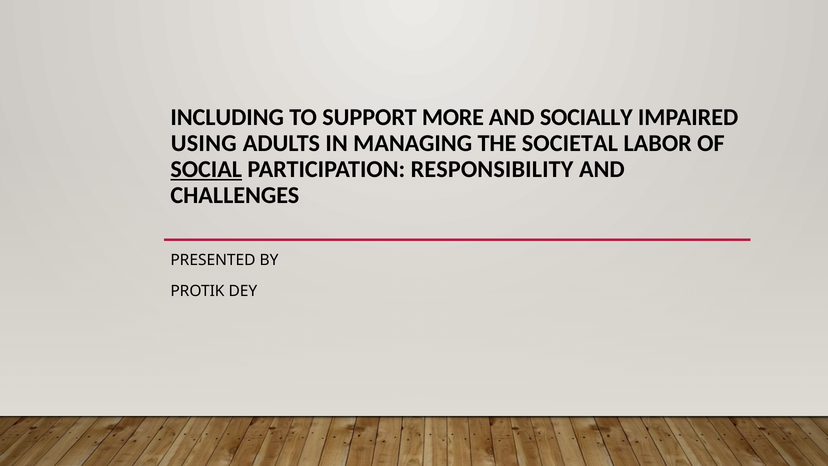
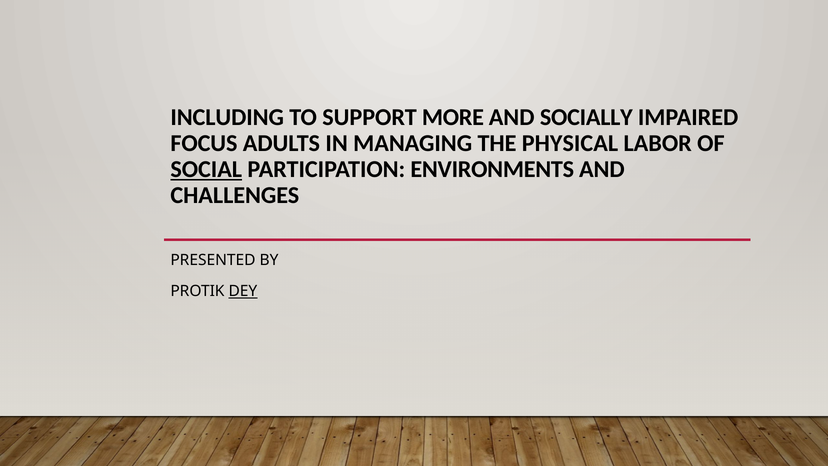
USING: USING -> FOCUS (204, 143)
SOCIETAL: SOCIETAL -> PHYSICAL (570, 143)
RESPONSIBILITY: RESPONSIBILITY -> ENVIRONMENTS (492, 169)
DEY underline: none -> present (243, 291)
